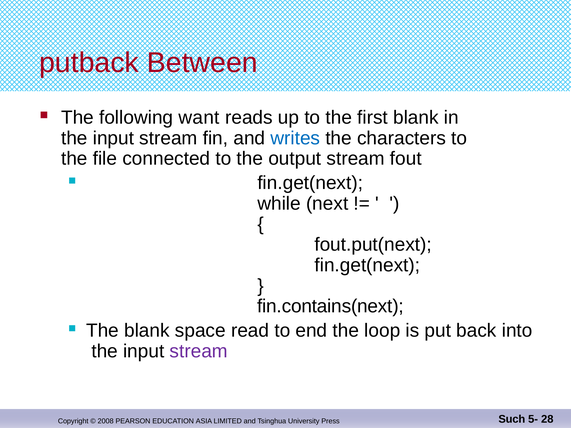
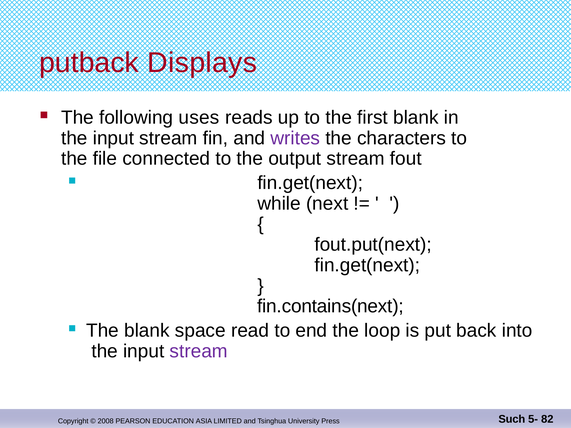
Between: Between -> Displays (202, 63)
want: want -> uses (199, 118)
writes colour: blue -> purple (295, 138)
28: 28 -> 82 (547, 419)
